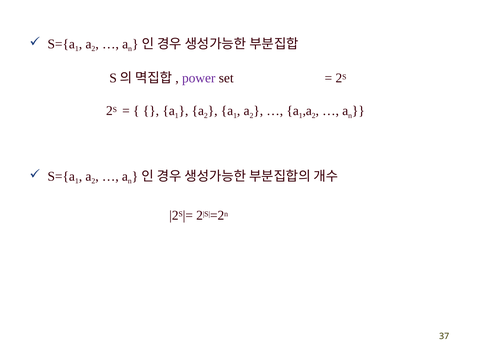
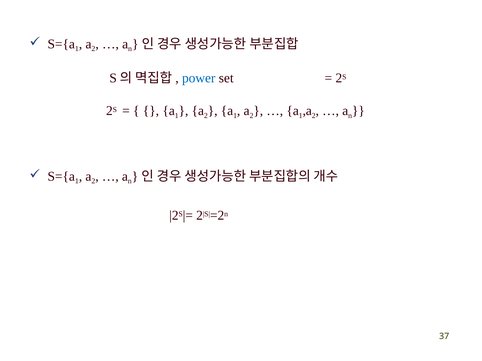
power colour: purple -> blue (199, 78)
